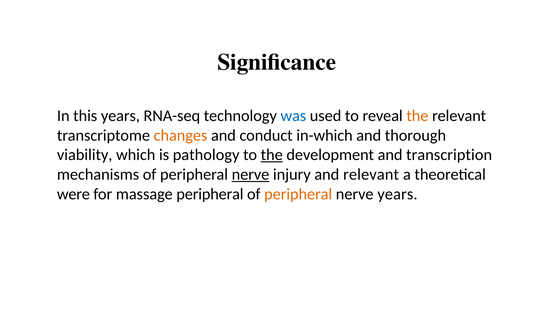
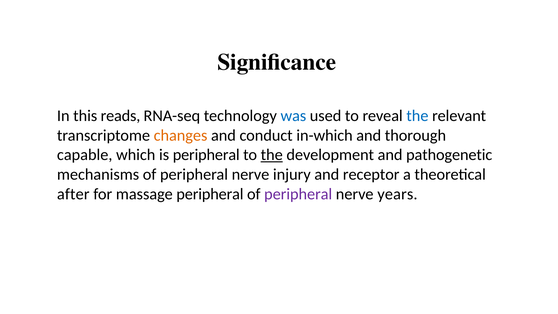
this years: years -> reads (120, 116)
the colour: orange -> blue (417, 116)
viability: viability -> capable (85, 155)
is pathology: pathology -> peripheral (206, 155)
transcription: transcription -> pathogenetic (449, 155)
nerve underline: present -> none (251, 174)
and relevant: relevant -> receptor (371, 174)
were: were -> after (73, 194)
peripheral colour: orange -> purple (298, 194)
